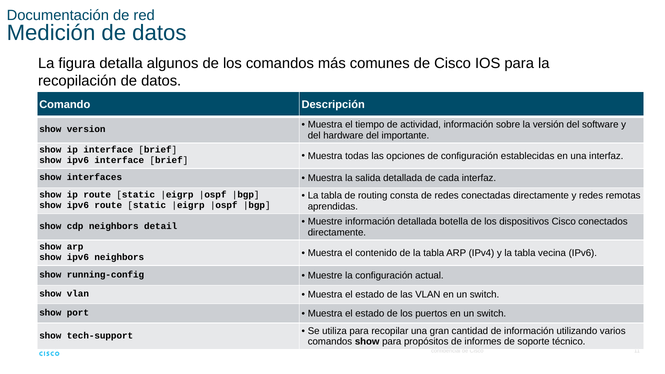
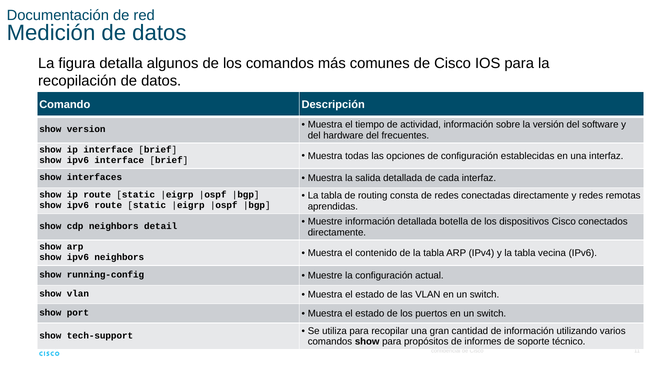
importante: importante -> frecuentes (405, 135)
